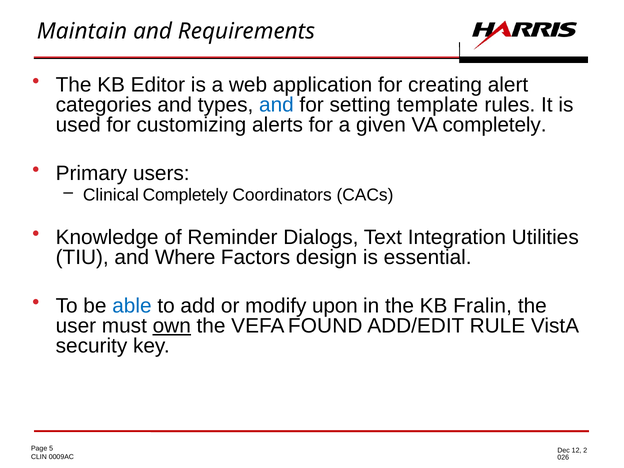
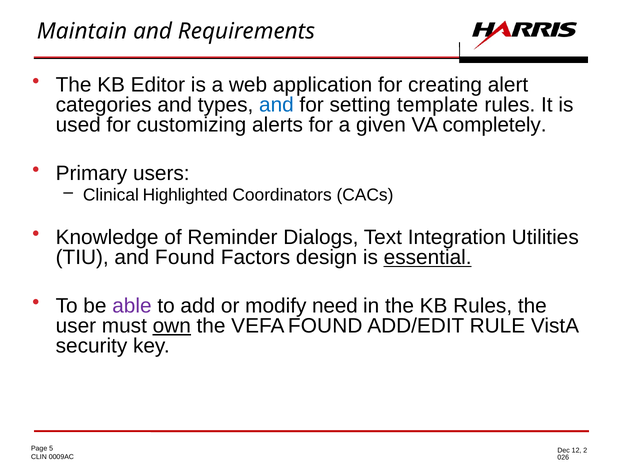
Clinical Completely: Completely -> Highlighted (185, 195)
and Where: Where -> Found (185, 258)
essential underline: none -> present (428, 258)
able colour: blue -> purple (132, 306)
upon: upon -> need (335, 306)
KB Fralin: Fralin -> Rules (483, 306)
